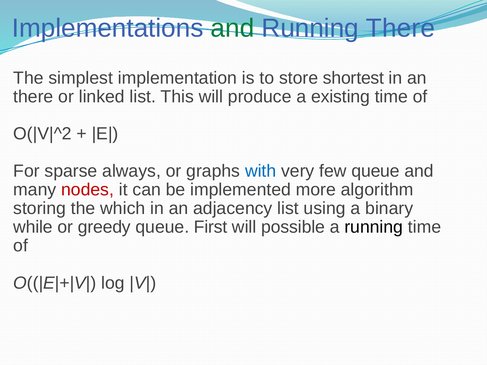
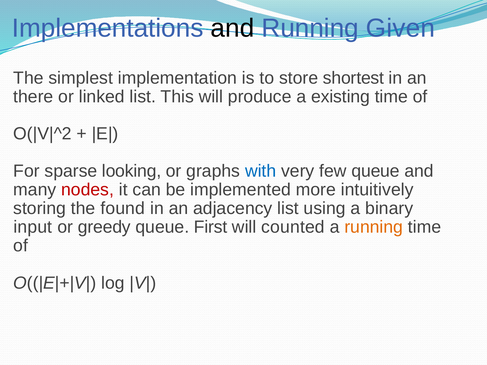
and colour: green -> black (232, 28)
Running There: There -> Given (400, 28)
always: always -> looking (132, 171)
algorithm: algorithm -> intuitively (377, 190)
which: which -> found (123, 209)
while: while -> input (33, 227)
possible: possible -> counted (293, 227)
running colour: black -> orange (374, 227)
